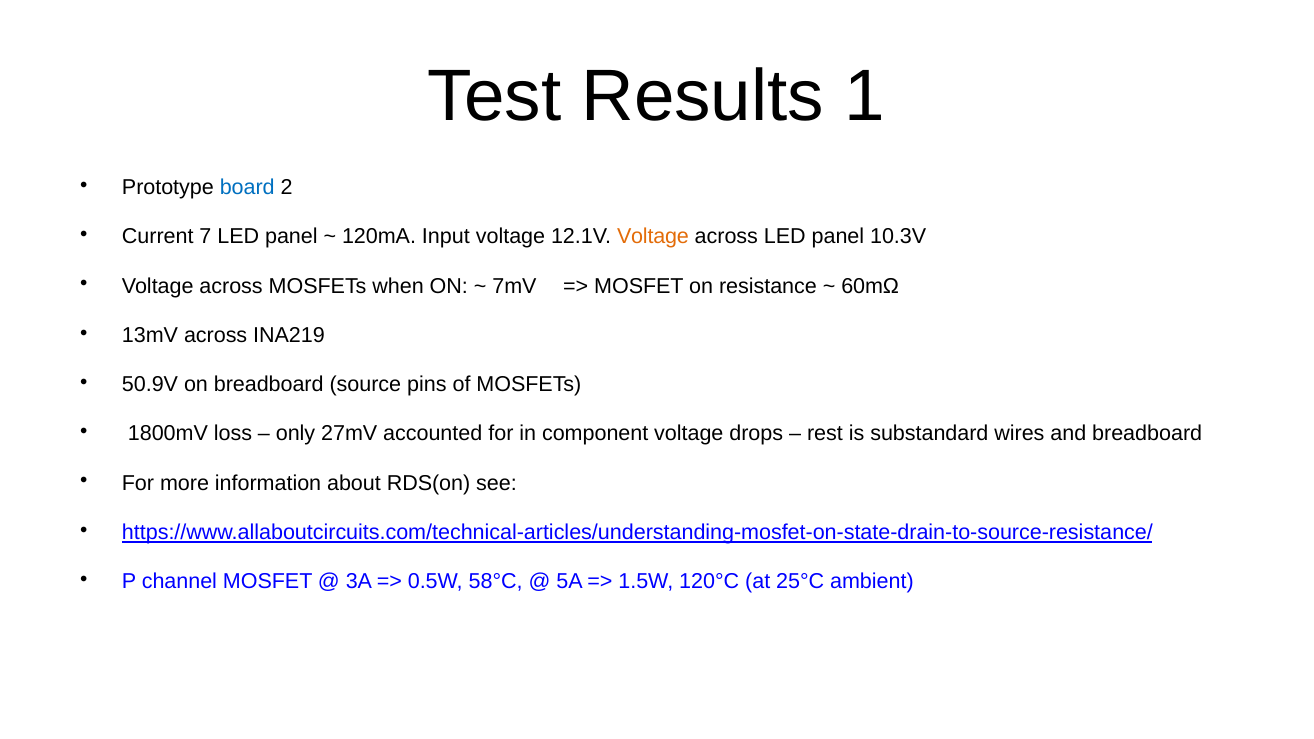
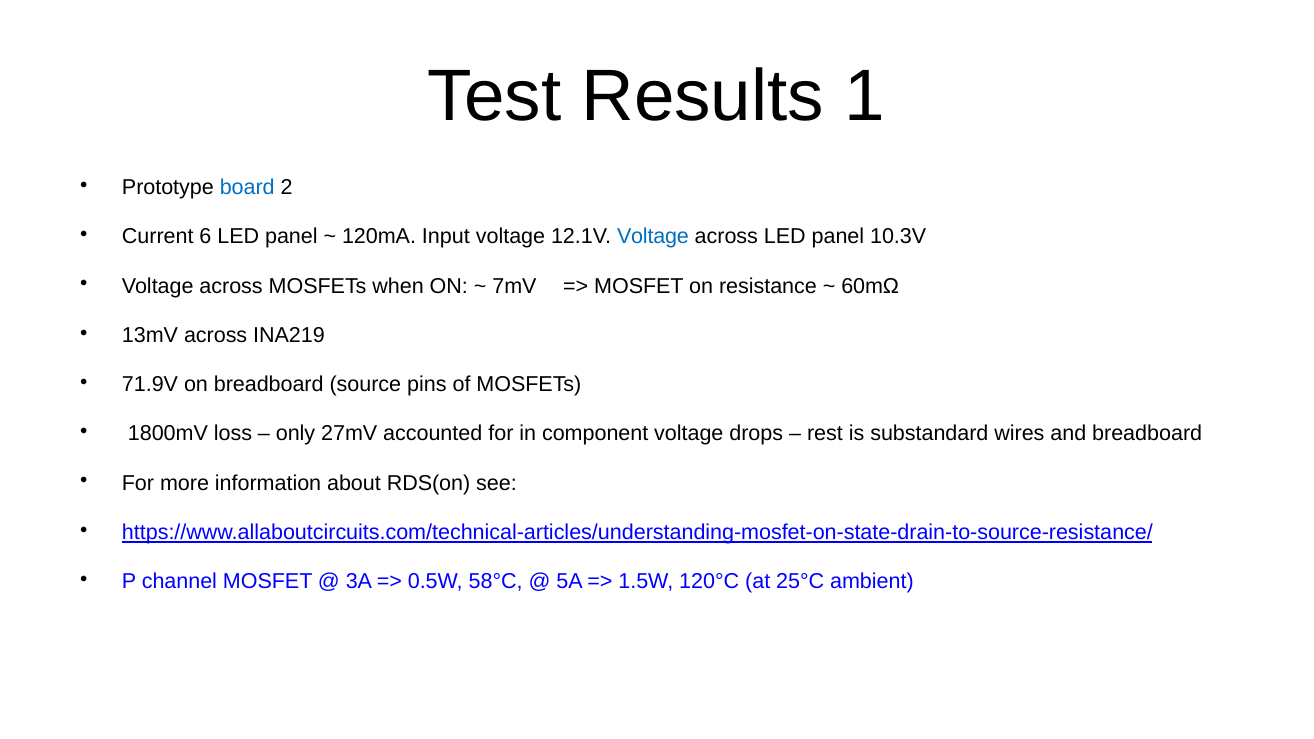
7: 7 -> 6 (205, 237)
Voltage colour: orange -> blue (653, 237)
50.9V: 50.9V -> 71.9V (150, 385)
